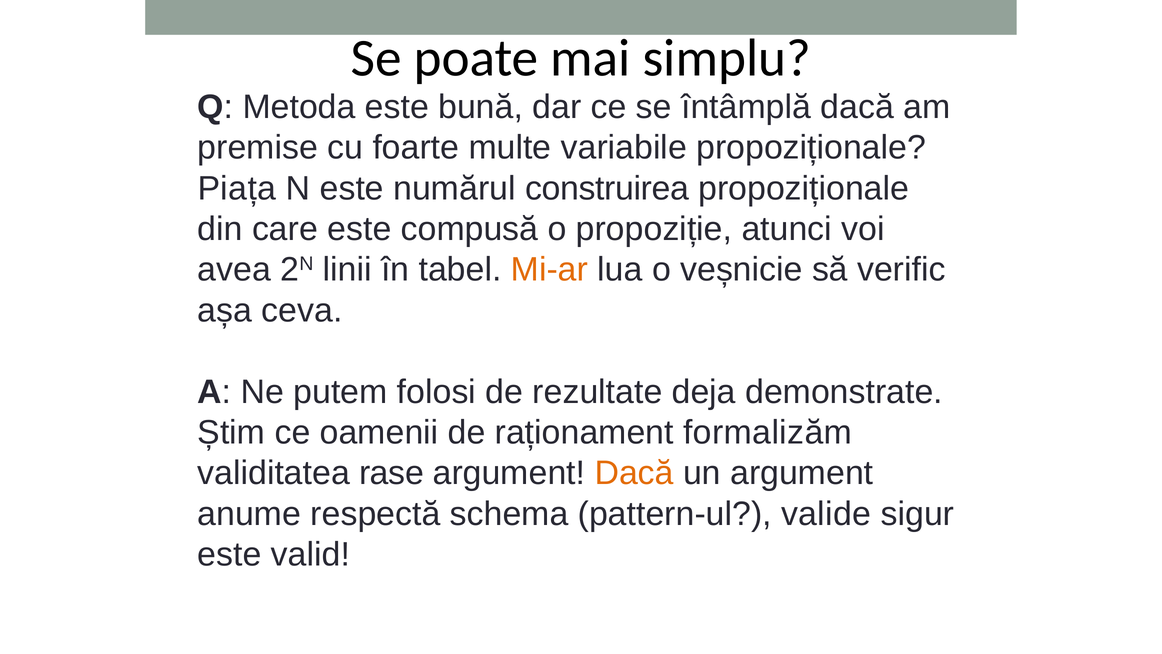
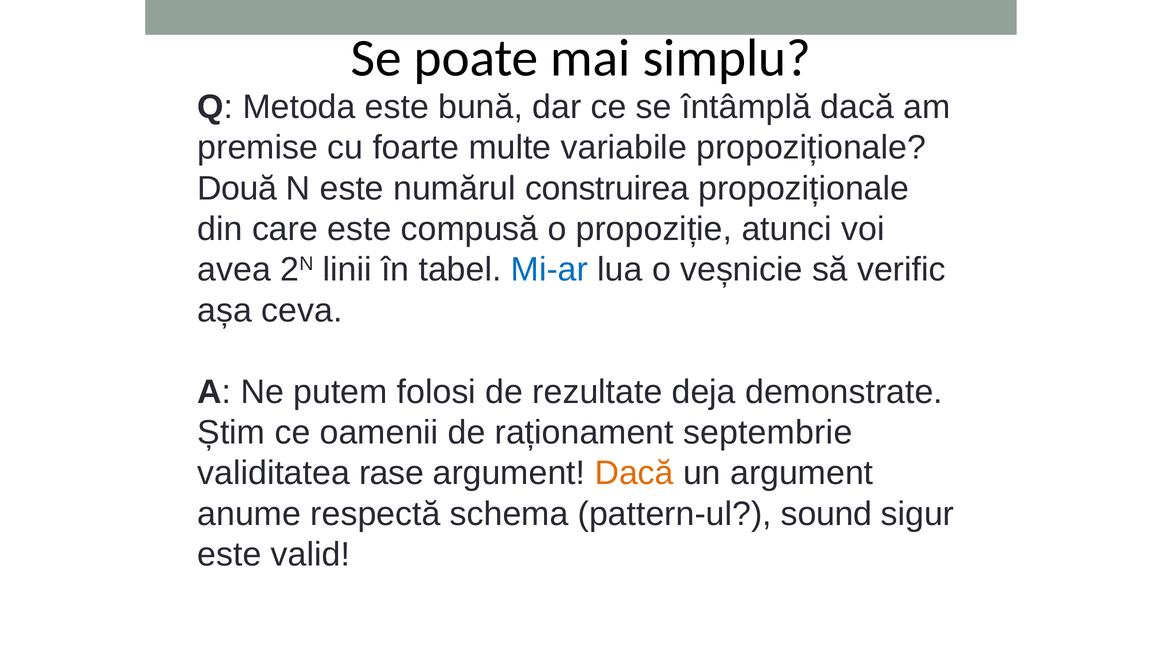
Piața: Piața -> Două (237, 188)
Mi-ar colour: orange -> blue (549, 270)
formalizăm: formalizăm -> septembrie (768, 432)
valide: valide -> sound (826, 514)
